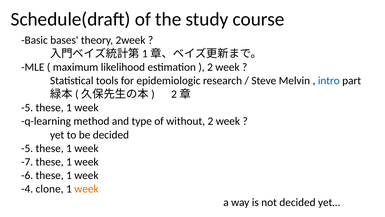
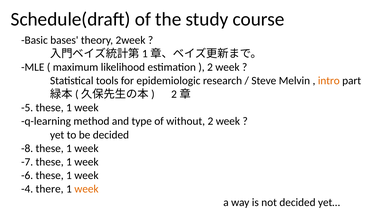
intro colour: blue -> orange (329, 81)
-5: -5 -> -8 (27, 148)
clone: clone -> there (50, 188)
